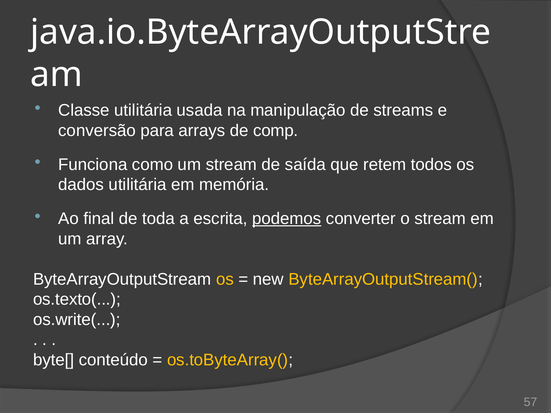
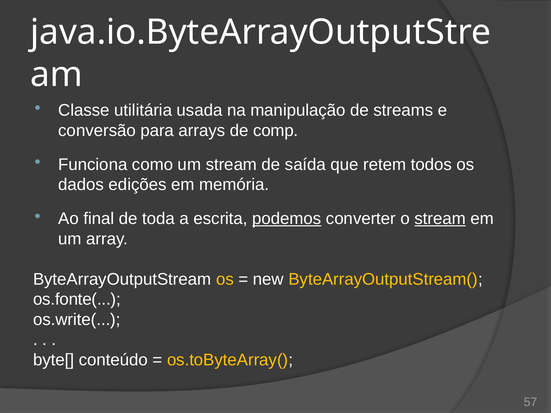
dados utilitária: utilitária -> edições (138, 185)
stream underline: none -> present (440, 219)
os.texto(: os.texto( -> os.fonte( (77, 300)
